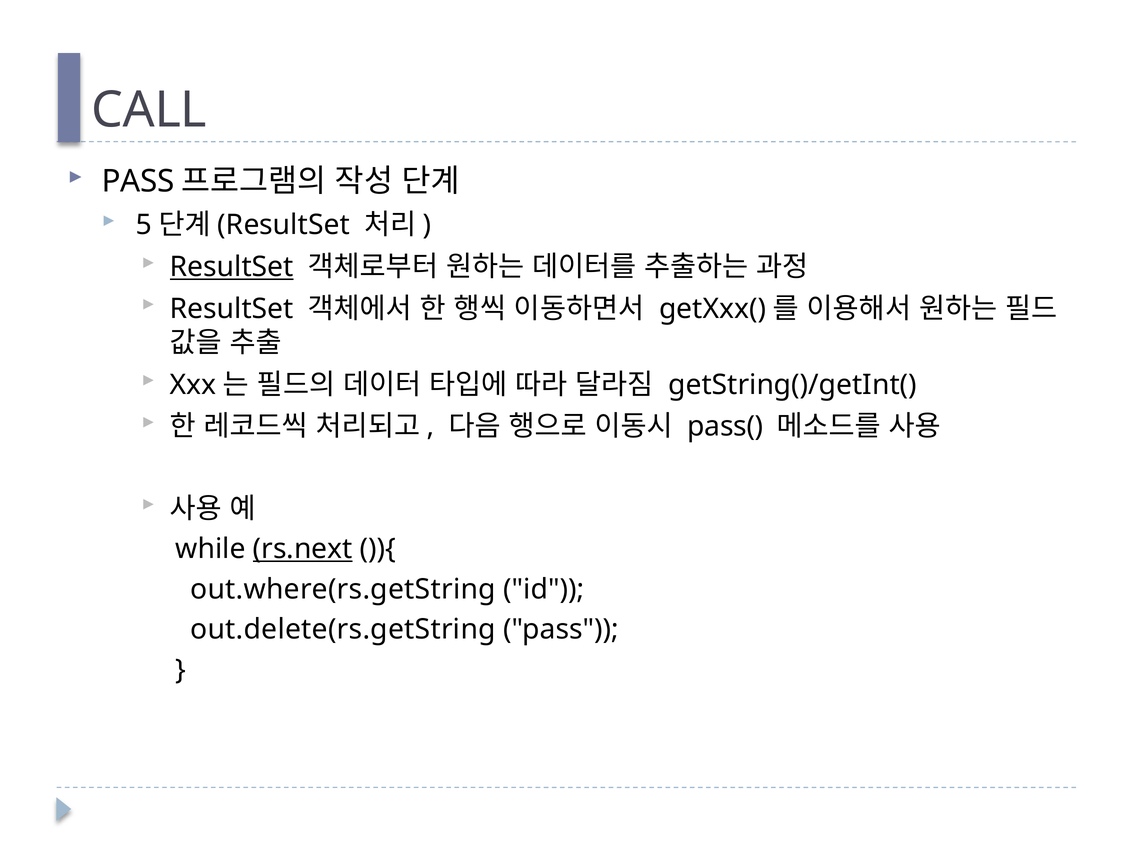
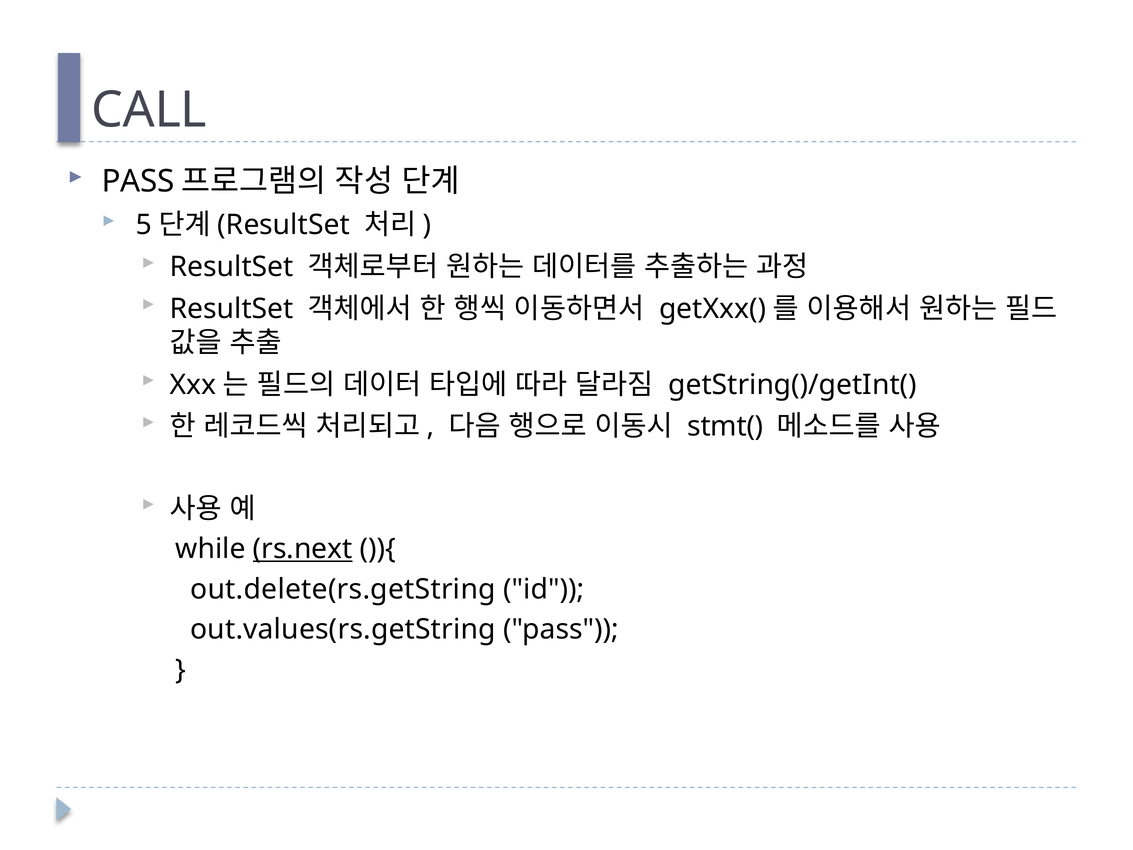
ResultSet underline: present -> none (232, 267)
pass(: pass( -> stmt( (725, 426)
out.where(rs.getString: out.where(rs.getString -> out.delete(rs.getString (343, 589)
out.delete(rs.getString: out.delete(rs.getString -> out.values(rs.getString (343, 629)
